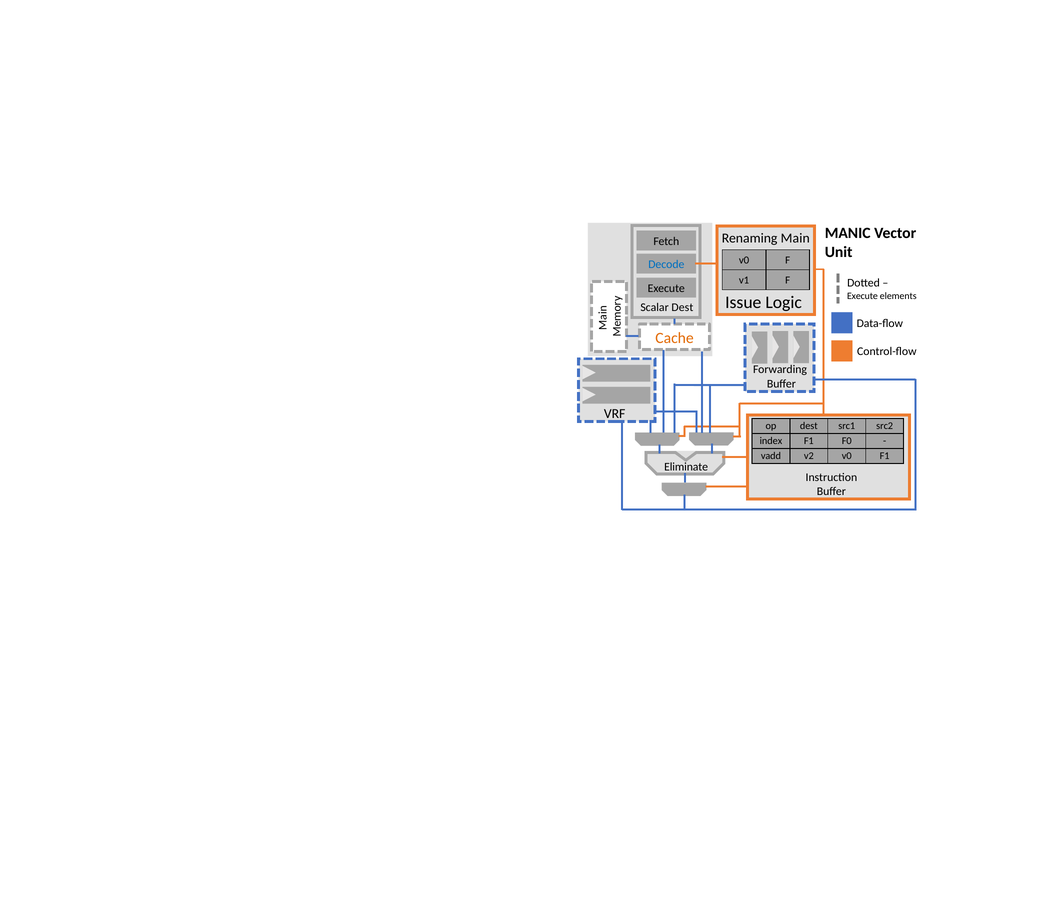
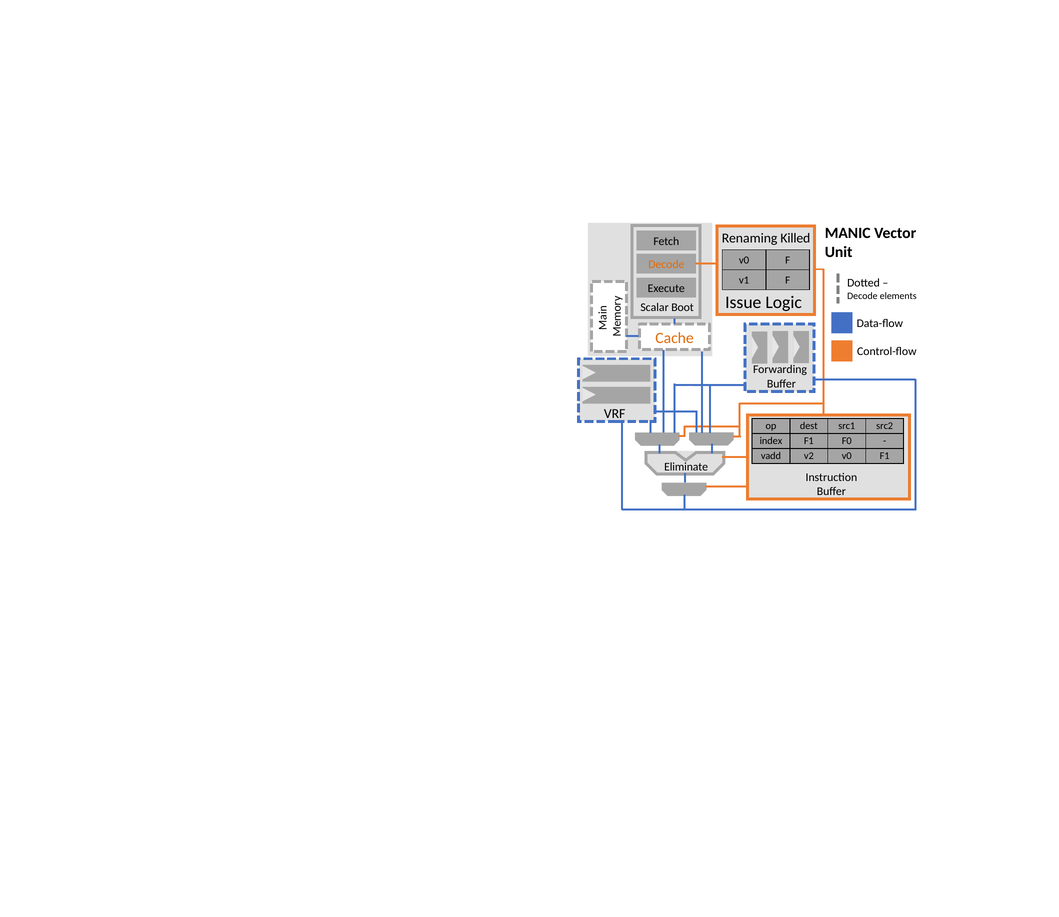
Main: Main -> Killed (795, 239)
Decode colour: blue -> orange (666, 265)
Execute: Execute -> Decode (862, 296)
Scalar Dest: Dest -> Boot (683, 308)
